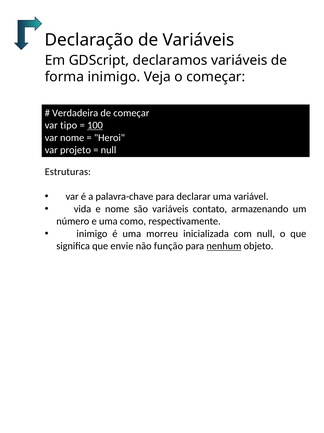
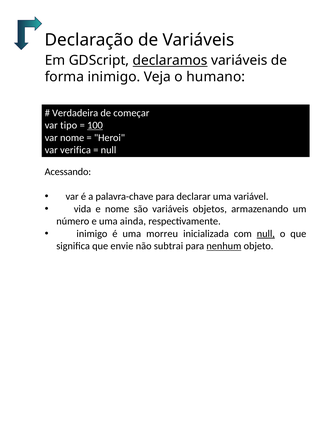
declaramos underline: none -> present (170, 60)
o começar: começar -> humano (216, 77)
projeto: projeto -> verifica (75, 150)
Estruturas: Estruturas -> Acessando (68, 171)
contato: contato -> objetos (210, 208)
como: como -> ainda (133, 221)
null underline: none -> present (266, 233)
função: função -> subtrai (169, 245)
